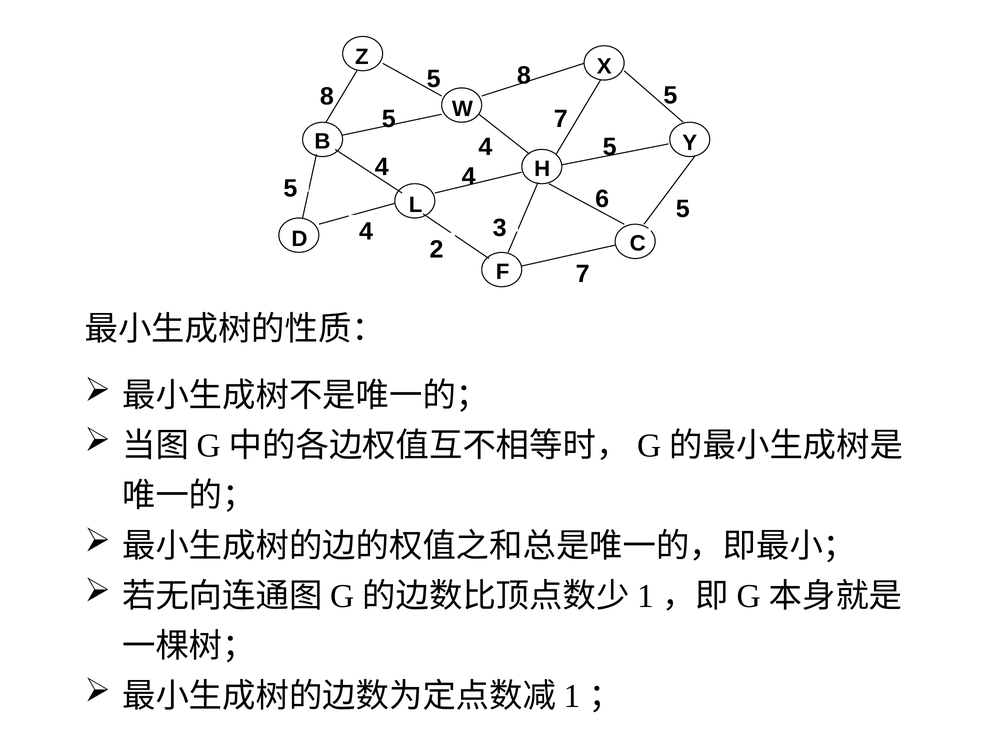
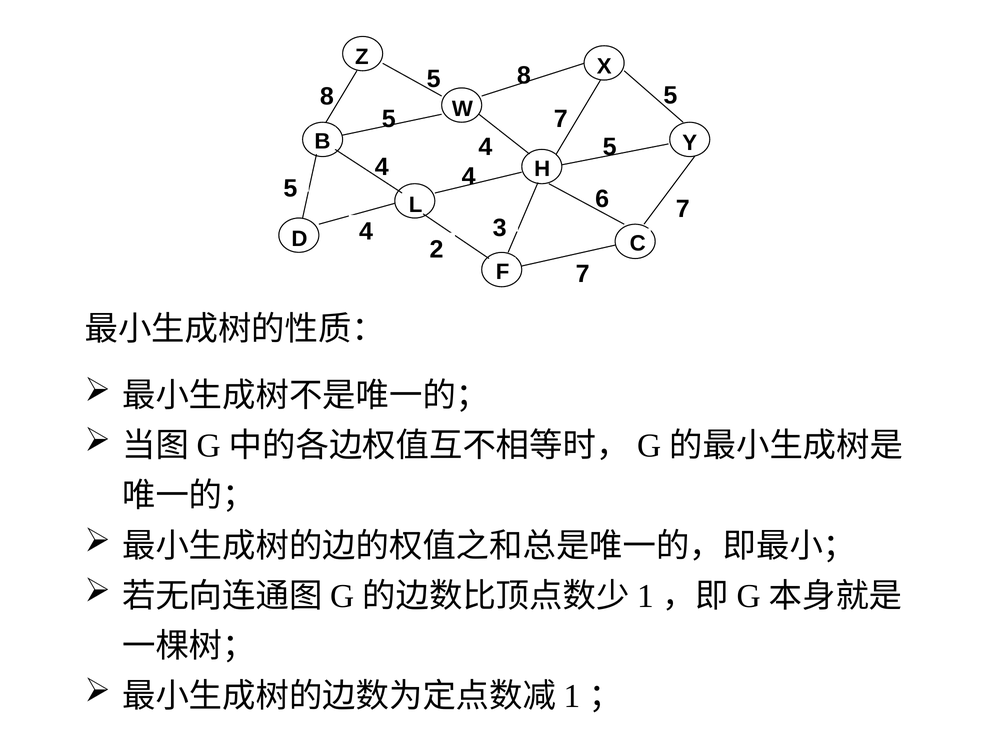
6 5: 5 -> 7 (683, 209)
